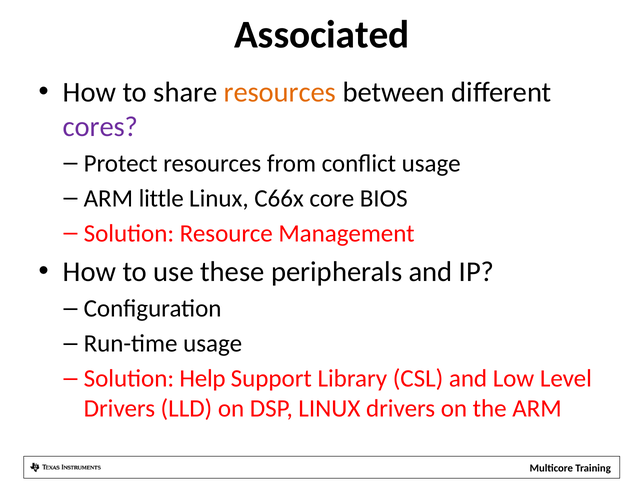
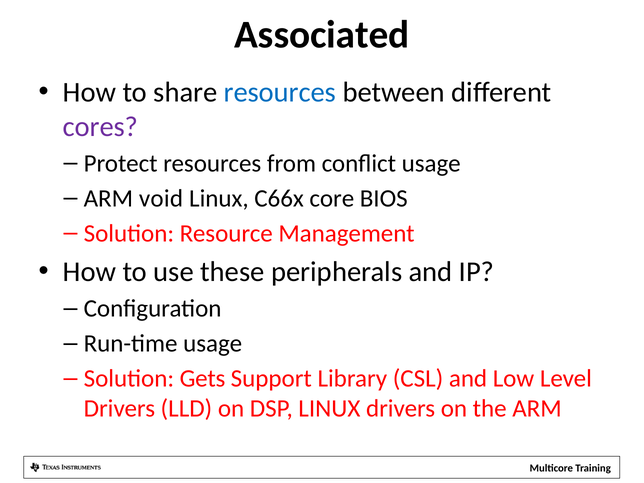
resources colour: orange -> blue (280, 92)
little: little -> void (161, 199)
Help: Help -> Gets (203, 379)
